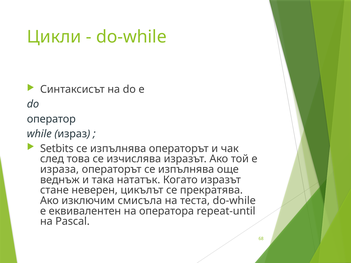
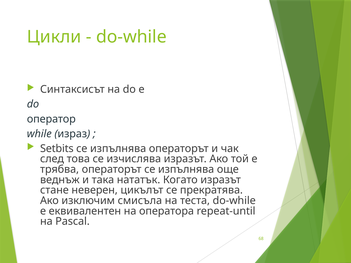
израза: израза -> трябва (60, 170)
